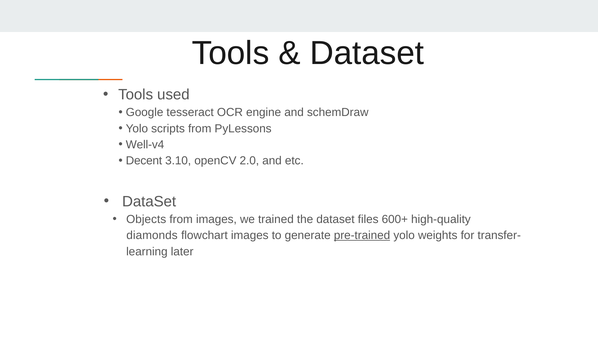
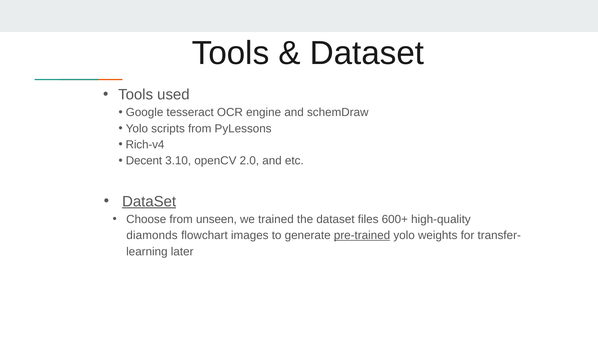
Well-v4: Well-v4 -> Rich-v4 (145, 144)
DataSet underline: none -> present (149, 201)
Objects: Objects -> Choose (146, 219)
from images: images -> unseen (216, 219)
